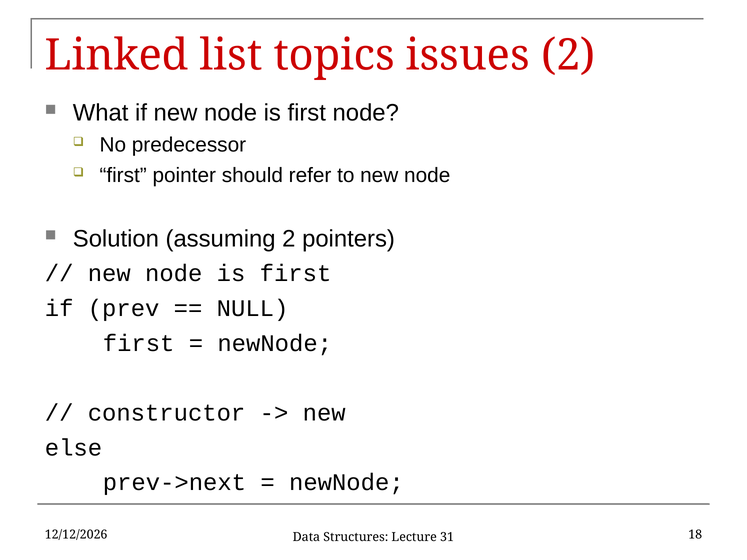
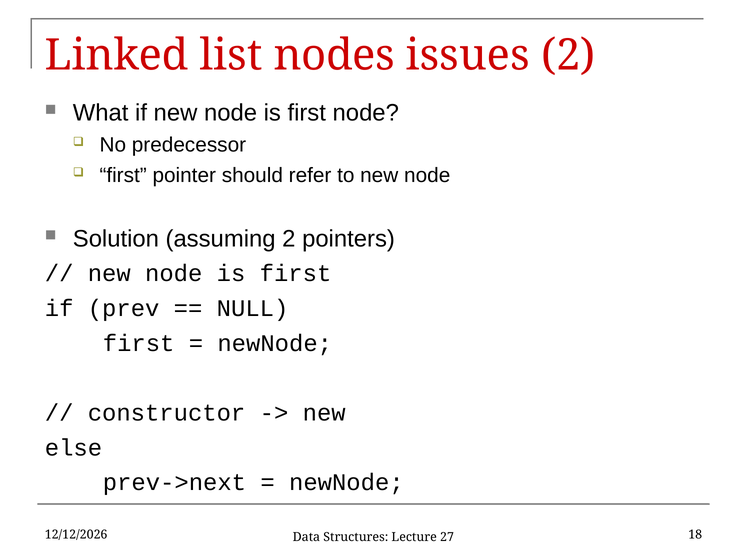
topics: topics -> nodes (334, 56)
31: 31 -> 27 (447, 537)
